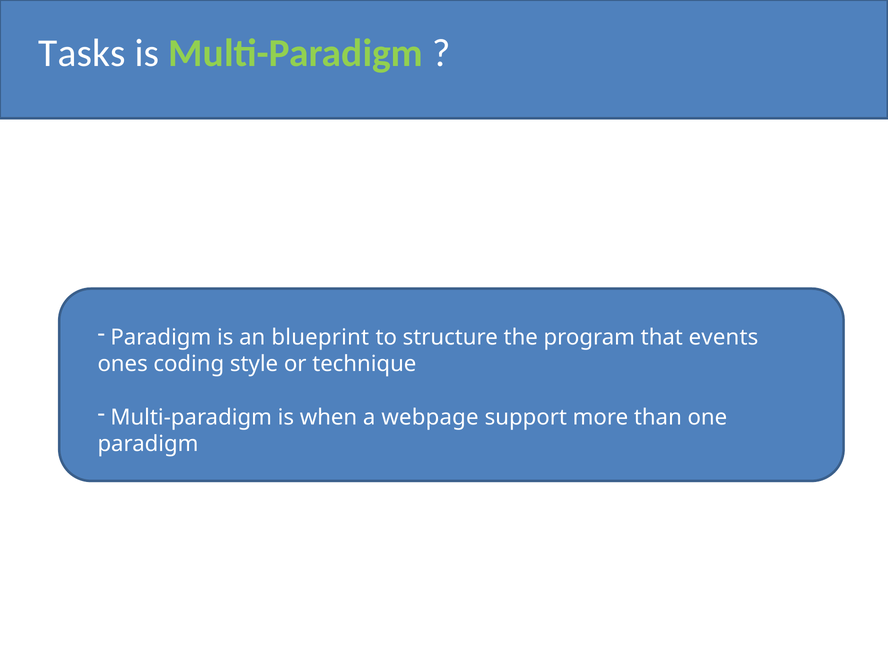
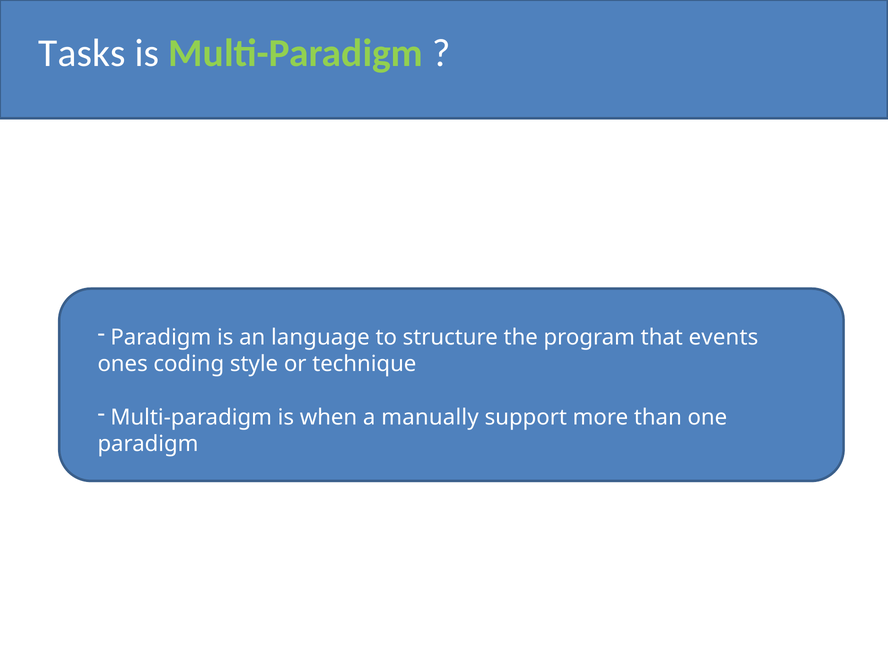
blueprint: blueprint -> language (320, 337)
webpage: webpage -> manually (430, 417)
